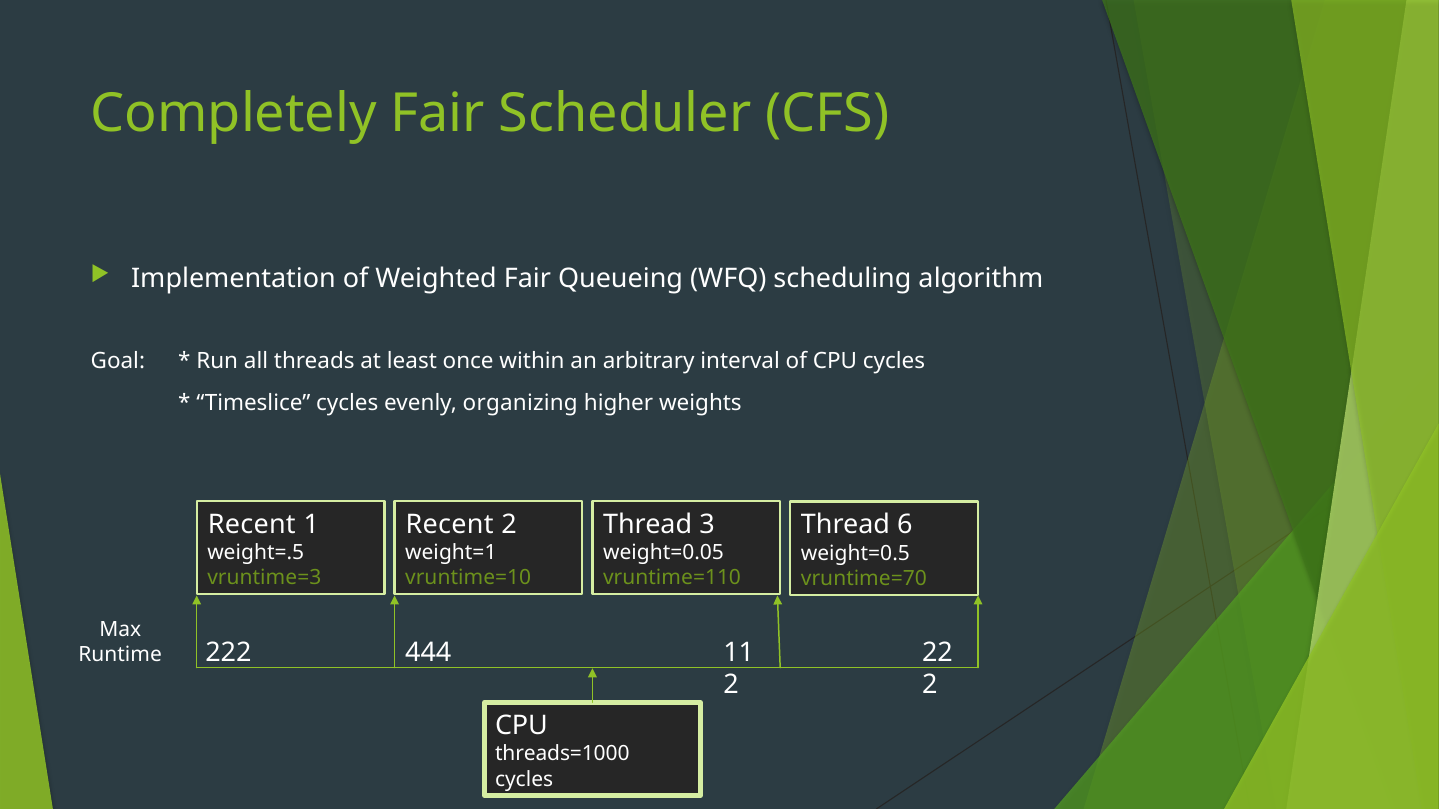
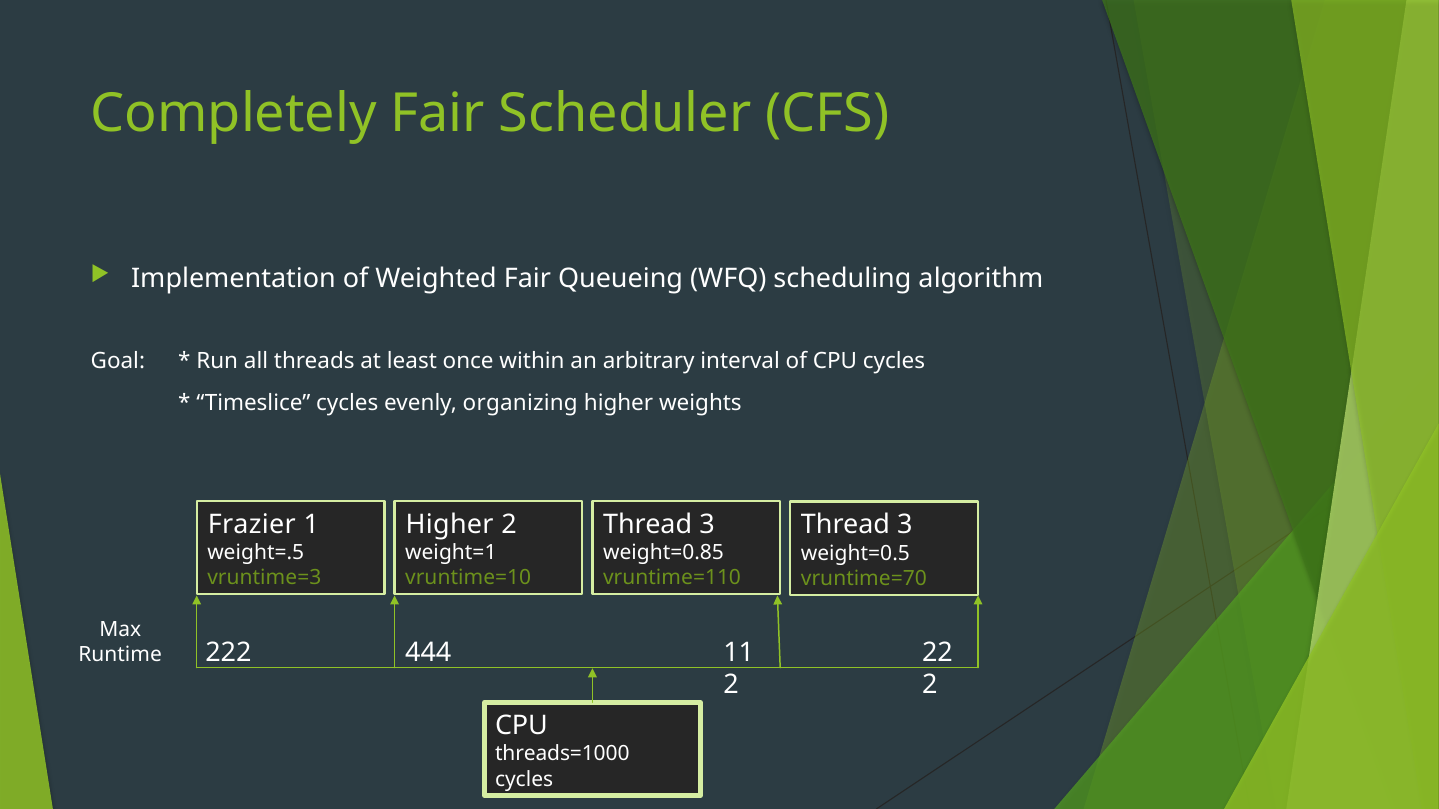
Recent: Recent -> Frazier (252, 525)
Recent: Recent -> Higher (450, 525)
6: 6 -> 3 (905, 525)
weight=0.05: weight=0.05 -> weight=0.85 (664, 553)
